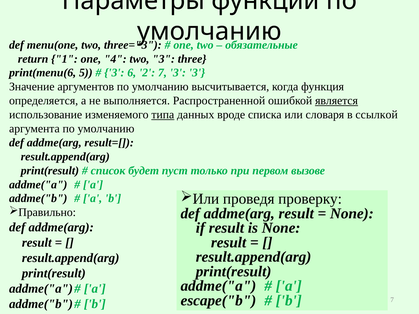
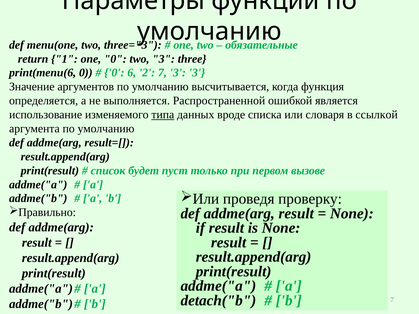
one 4: 4 -> 0 (115, 59)
print(menu(6 5: 5 -> 0 (86, 73)
3: 3 -> 0 (114, 73)
является underline: present -> none (337, 101)
escape("b: escape("b -> detach("b (218, 301)
